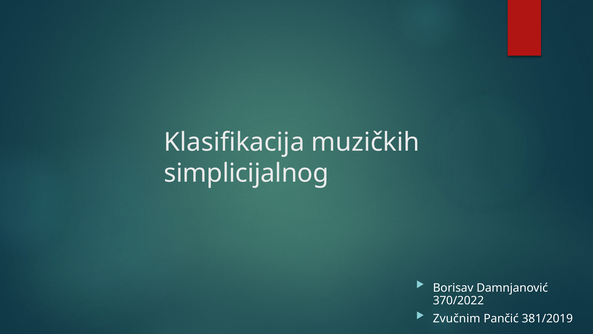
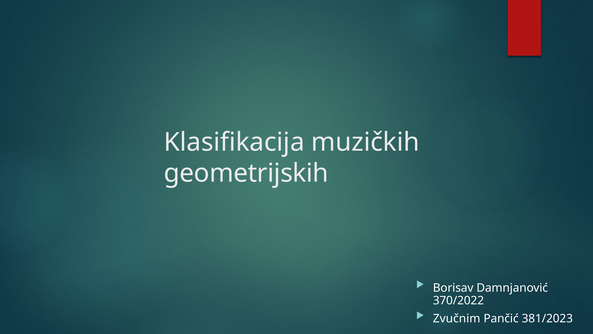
simplicijalnog: simplicijalnog -> geometrijskih (246, 173)
381/2019: 381/2019 -> 381/2023 (547, 318)
